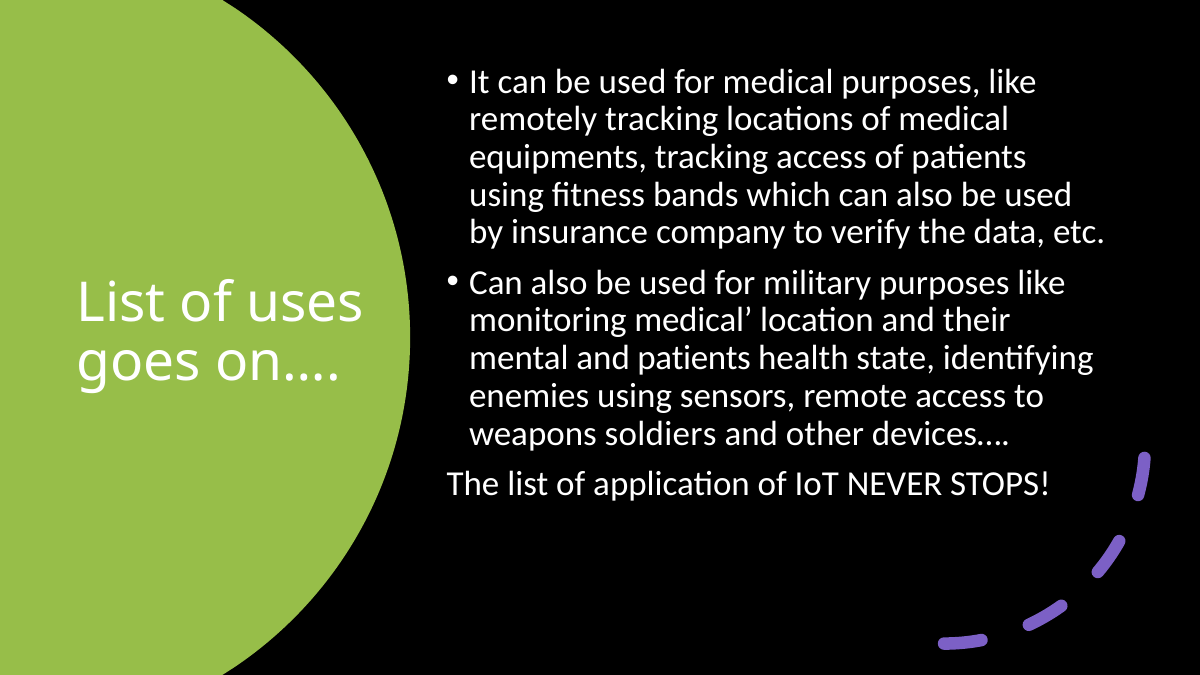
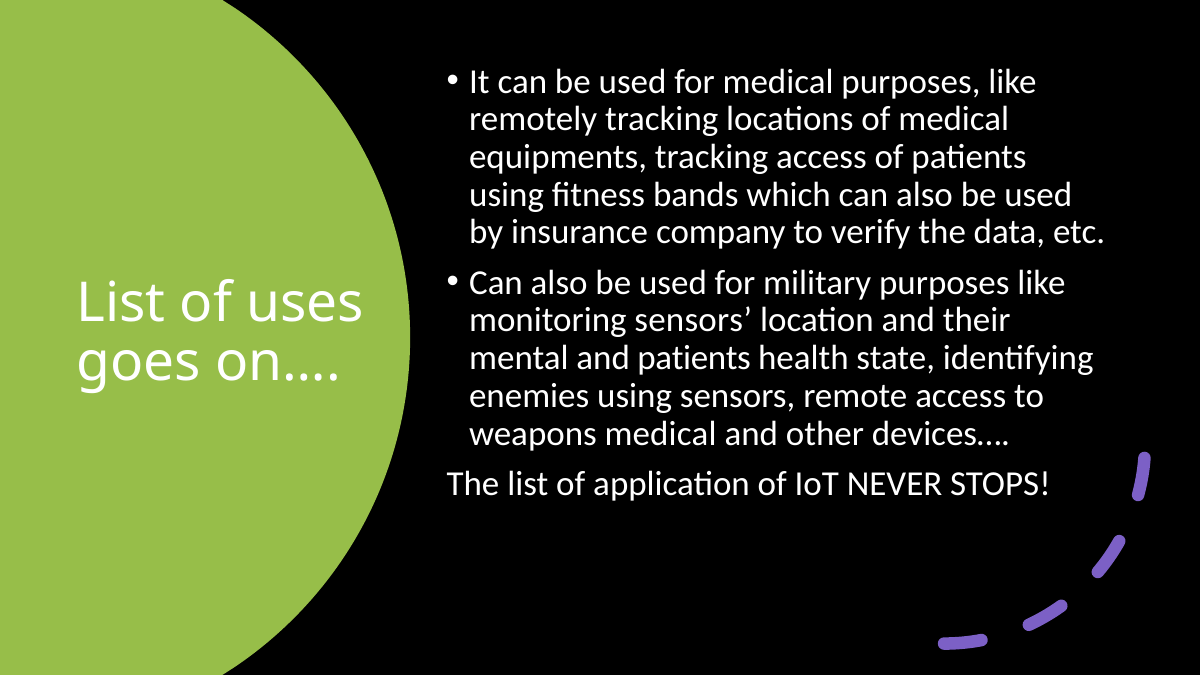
monitoring medical: medical -> sensors (693, 320)
weapons soldiers: soldiers -> medical (661, 434)
